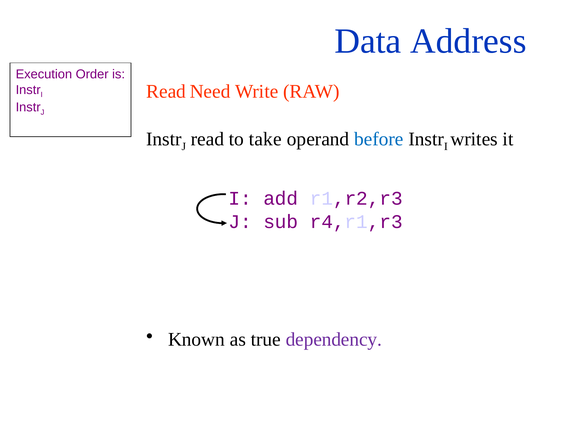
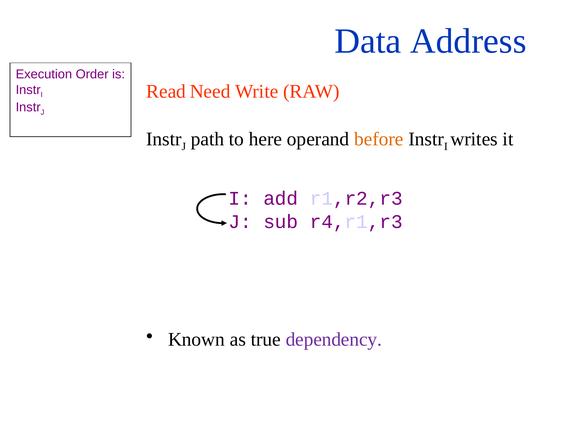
J read: read -> path (207, 139)
take: take -> here (265, 139)
before colour: blue -> orange (379, 139)
